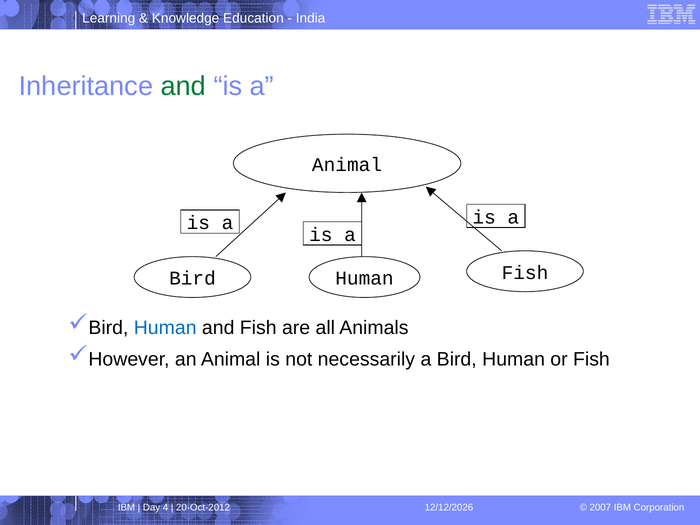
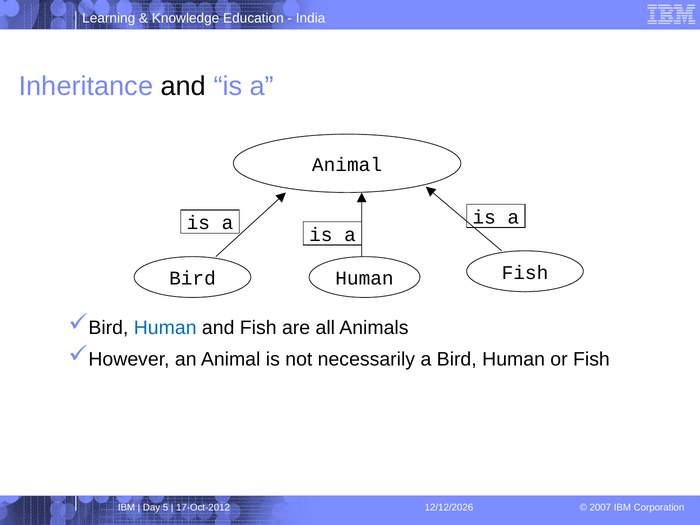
and colour: green -> black (183, 86)
4: 4 -> 5 (166, 508)
20-Oct-2012: 20-Oct-2012 -> 17-Oct-2012 (203, 508)
